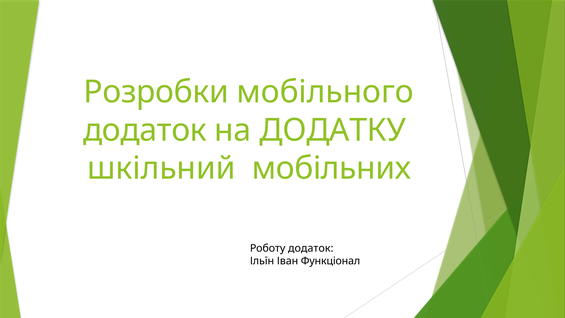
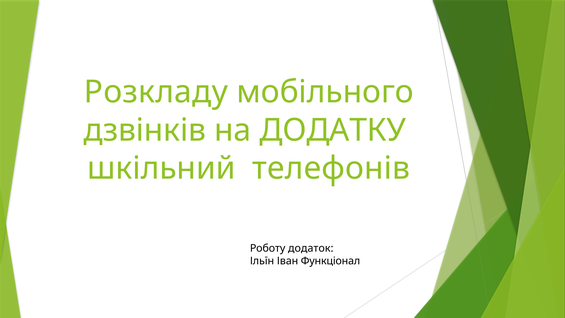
Розробки: Розробки -> Розкладу (156, 92)
додаток: додаток -> дзвінків (145, 130)
мобільних: мобільних -> телефонів (331, 168)
